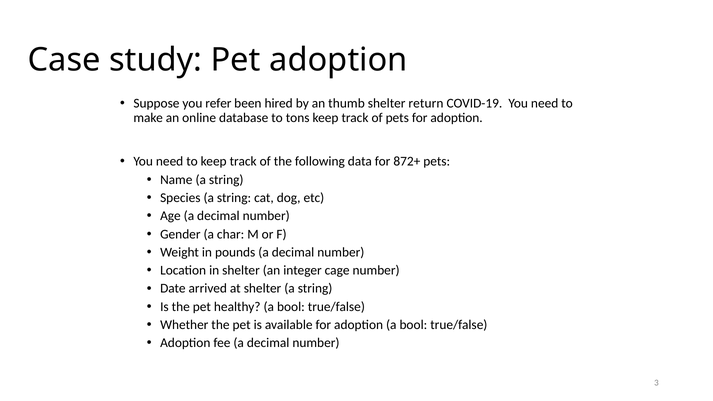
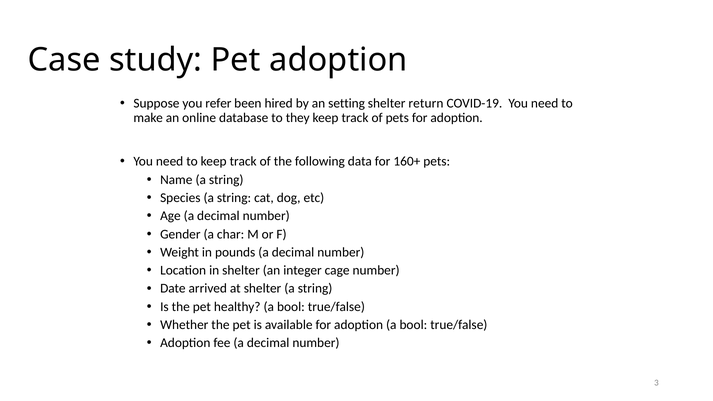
thumb: thumb -> setting (347, 103)
tons: tons -> they (298, 118)
872+: 872+ -> 160+ (407, 162)
